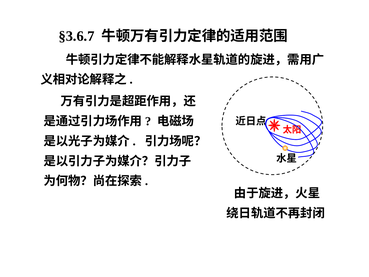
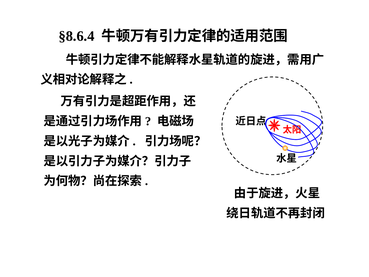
§3.6.7: §3.6.7 -> §8.6.4 (77, 36)
